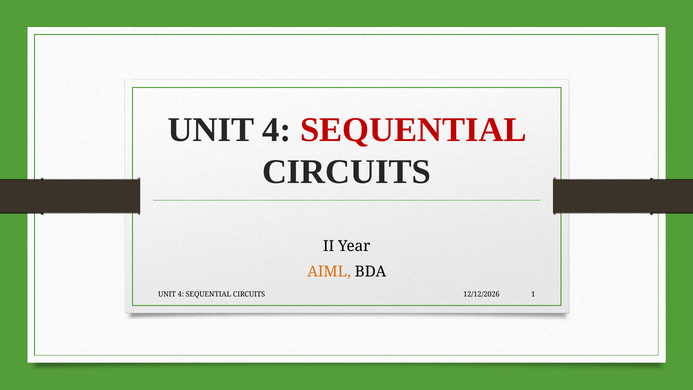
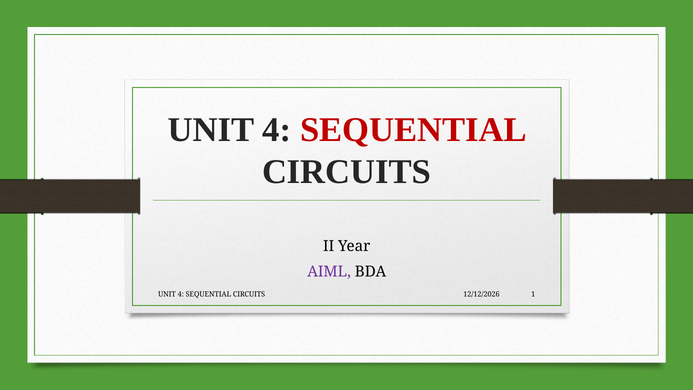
AIML colour: orange -> purple (329, 272)
